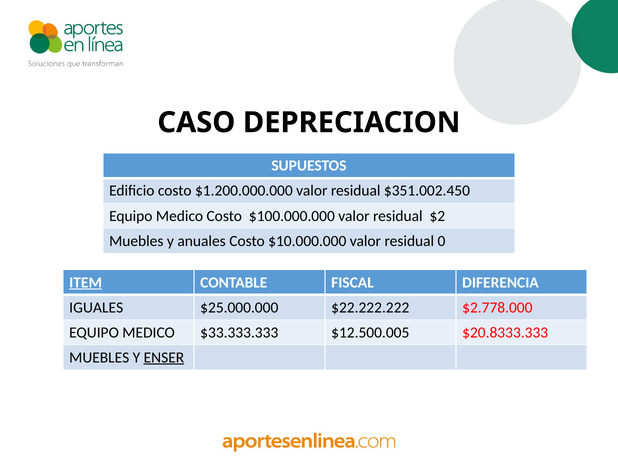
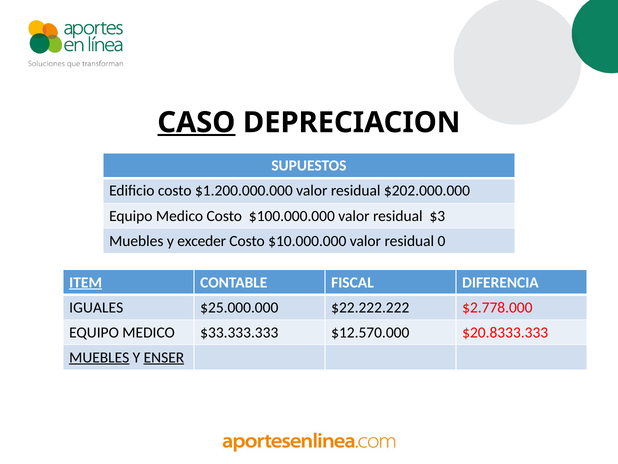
CASO underline: none -> present (196, 122)
$351.002.450: $351.002.450 -> $202.000.000 (427, 191)
$2: $2 -> $3 (437, 216)
anuales: anuales -> exceder (202, 241)
$12.500.005: $12.500.005 -> $12.570.000 (370, 332)
MUEBLES underline: none -> present (99, 357)
